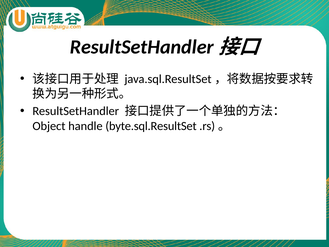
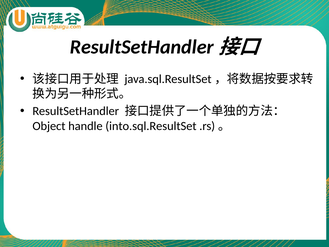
byte.sql.ResultSet: byte.sql.ResultSet -> into.sql.ResultSet (151, 126)
